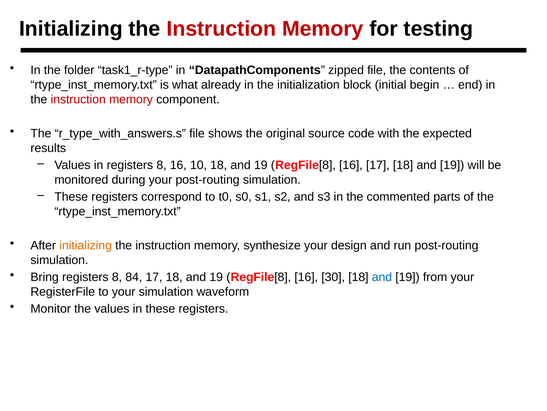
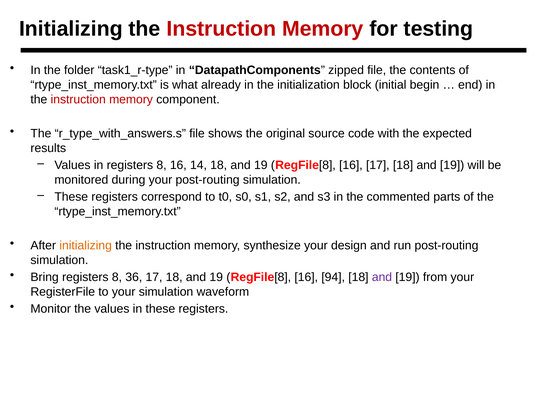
10: 10 -> 14 (198, 165)
84: 84 -> 36 (134, 277)
30: 30 -> 94 (333, 277)
and colour: blue -> purple (382, 277)
